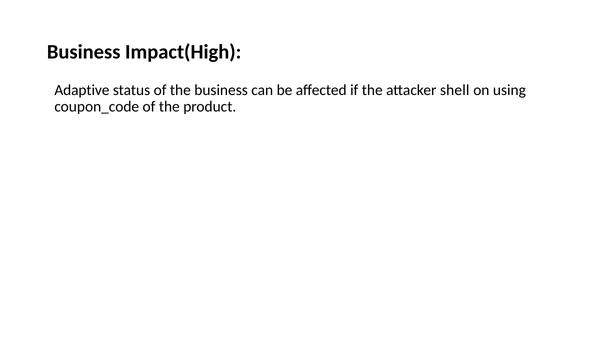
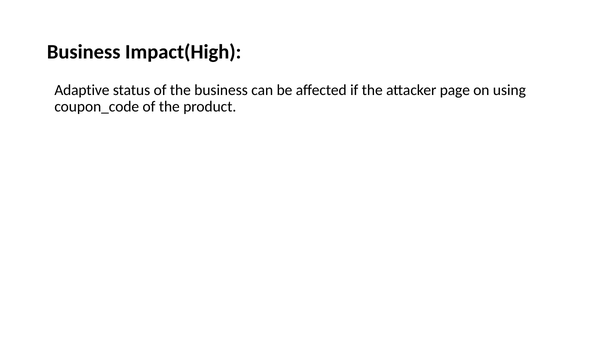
shell: shell -> page (455, 90)
